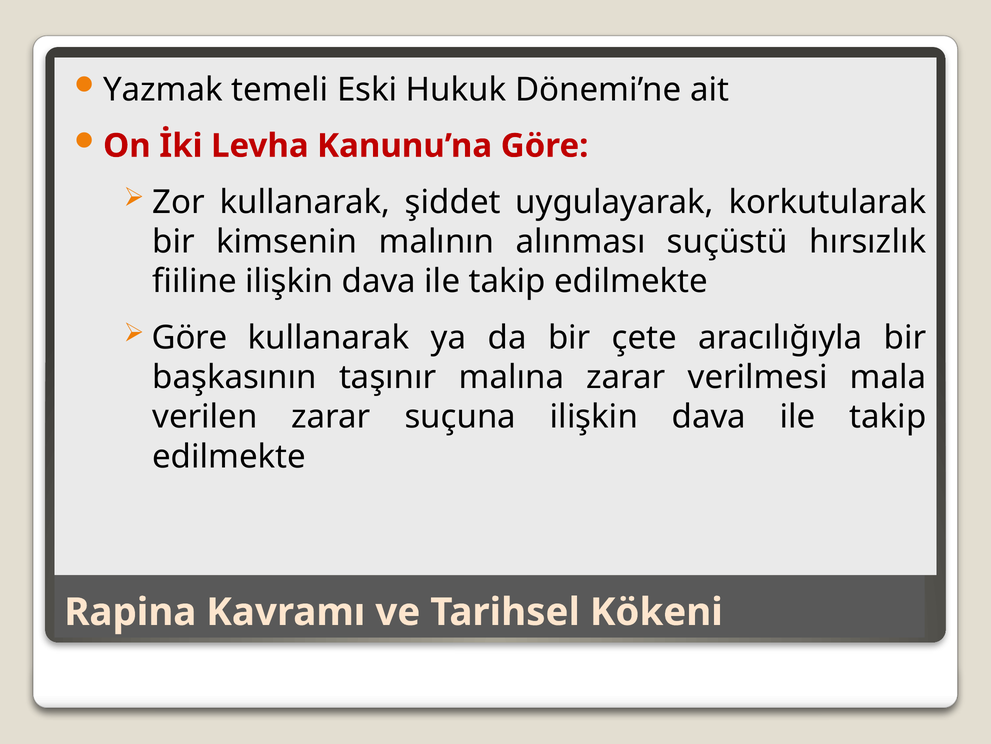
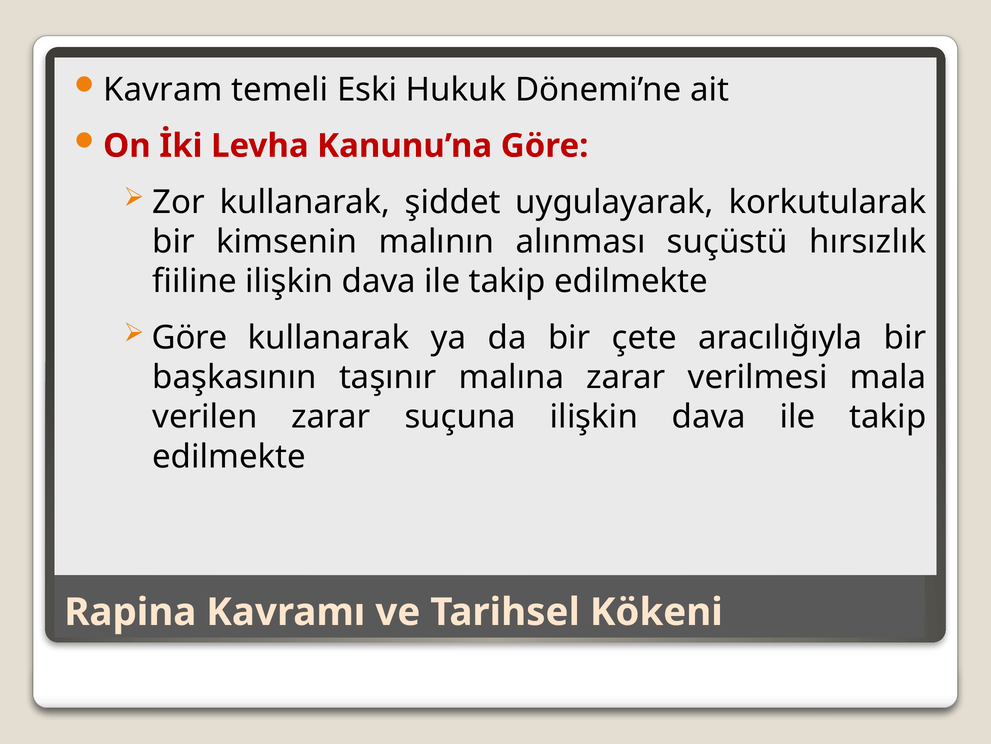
Yazmak: Yazmak -> Kavram (163, 90)
